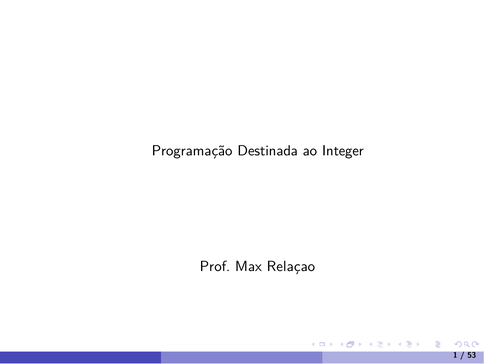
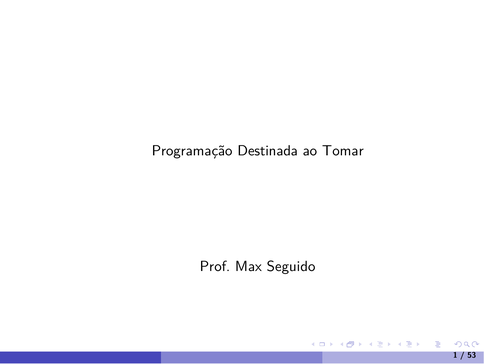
Integer: Integer -> Tomar (343, 150)
Relaçao: Relaçao -> Seguido (291, 266)
